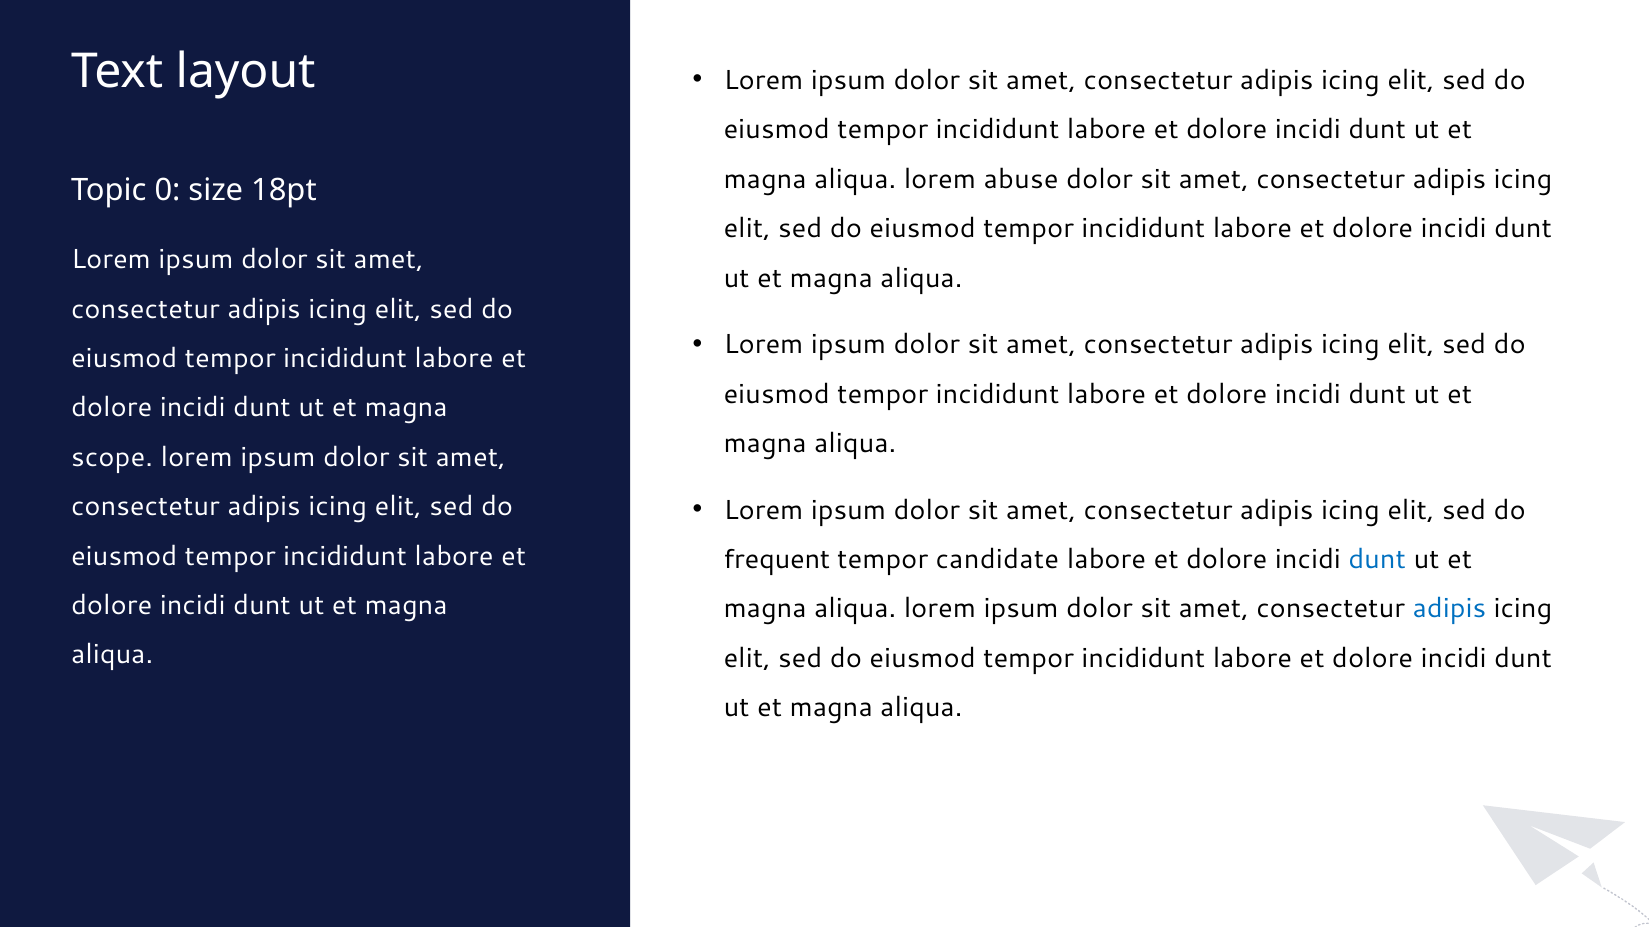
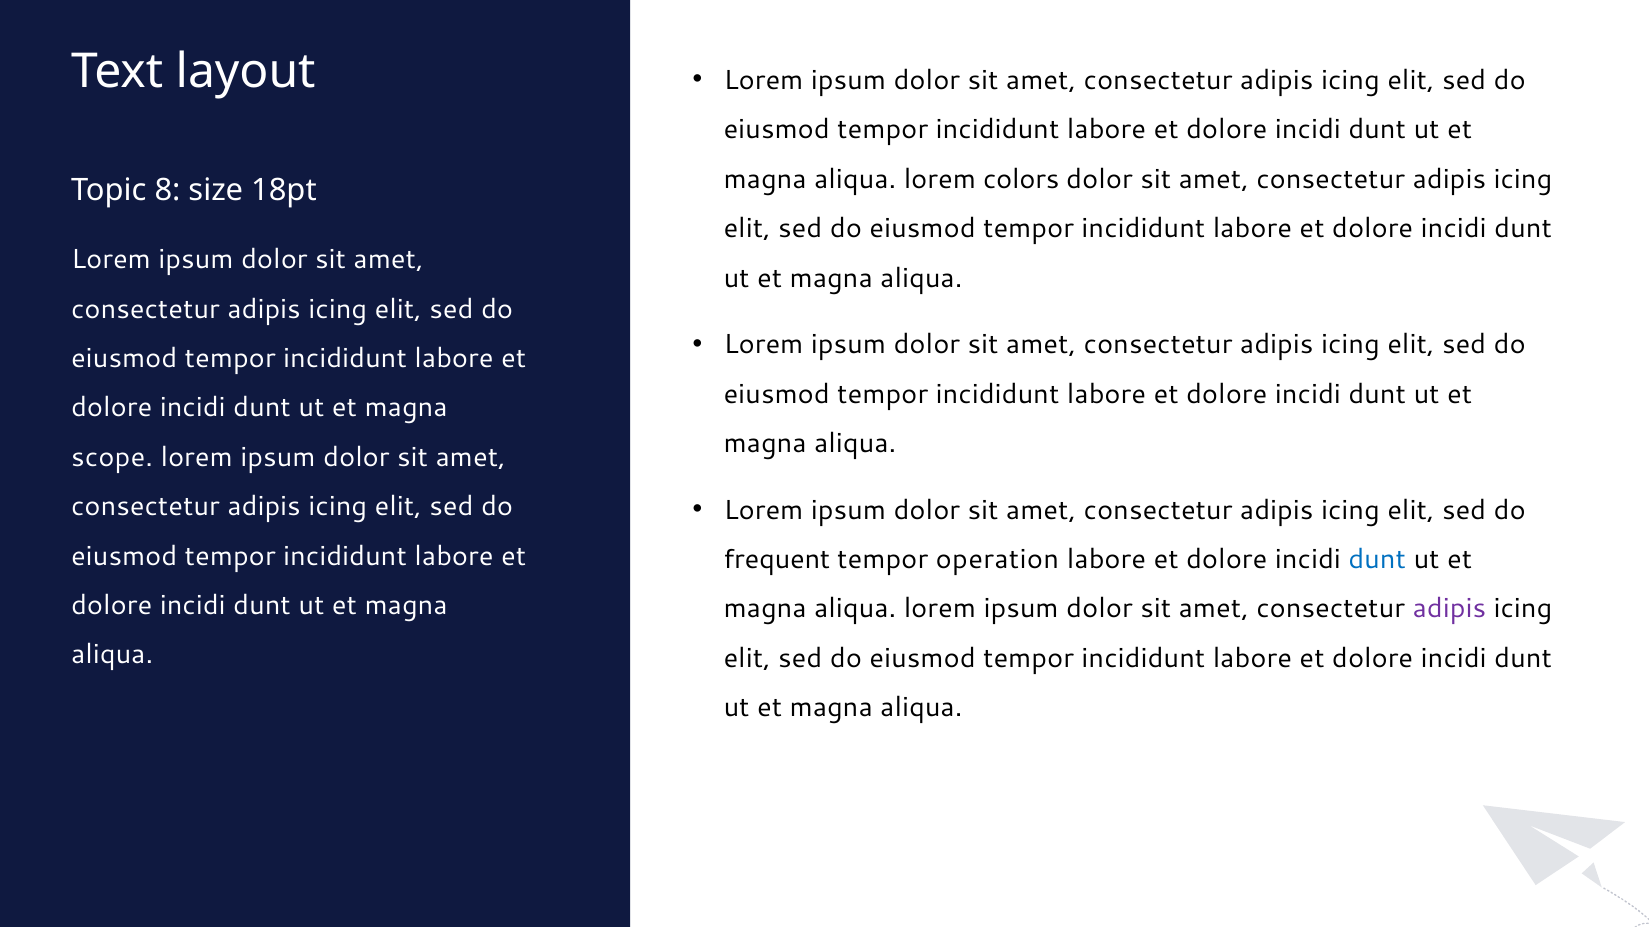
abuse: abuse -> colors (1021, 179)
0: 0 -> 8 (168, 190)
candidate: candidate -> operation (997, 560)
adipis colour: blue -> purple (1449, 609)
